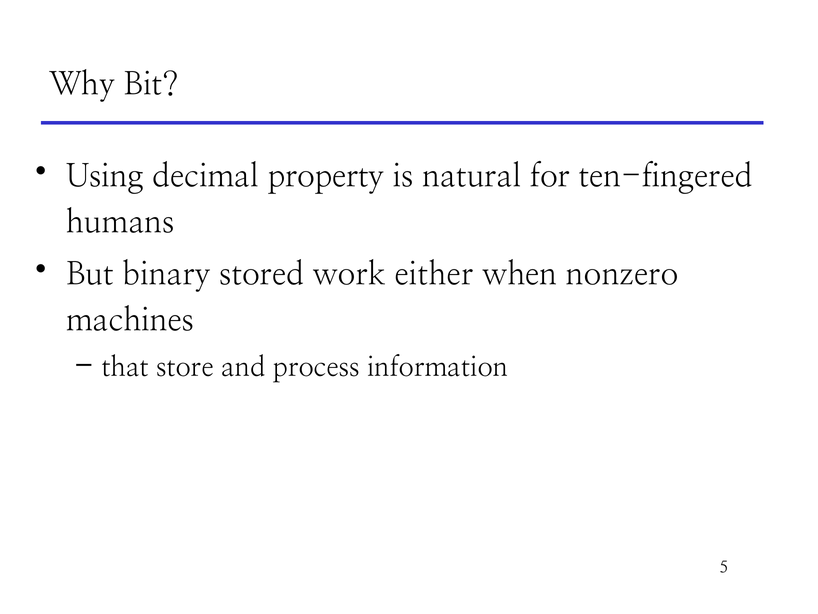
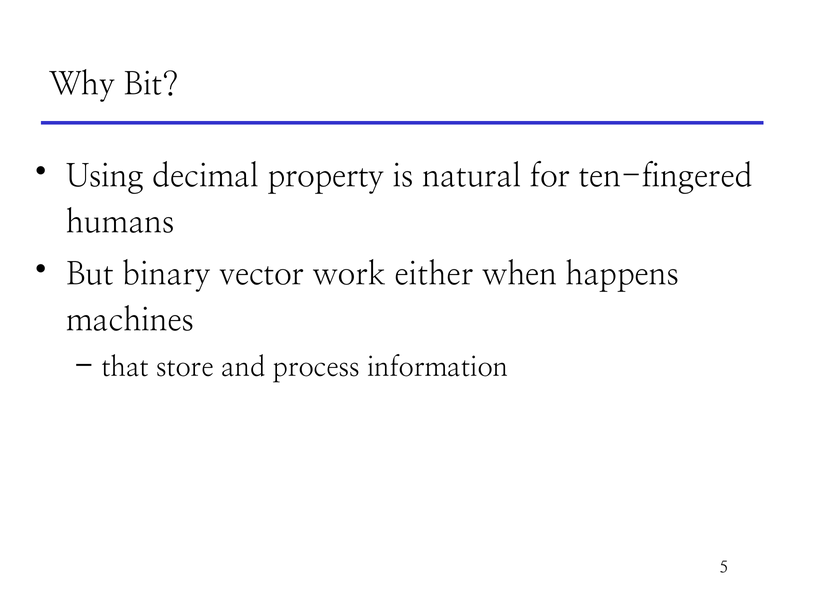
stored: stored -> vector (262, 274)
nonzero: nonzero -> happens (622, 274)
